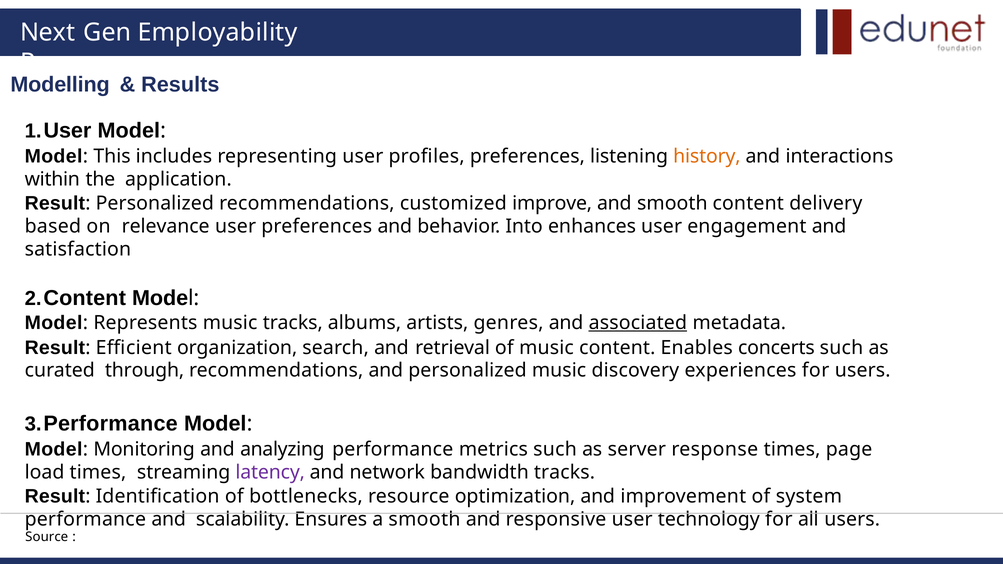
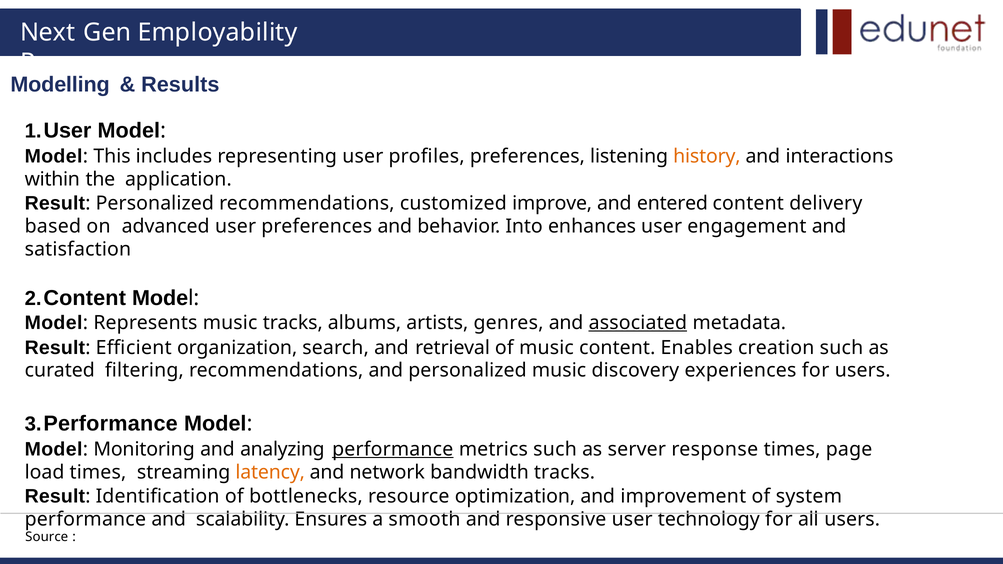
and smooth: smooth -> entered (672, 203)
relevance: relevance -> advanced (166, 226)
concerts: concerts -> creation (776, 348)
through: through -> filtering (144, 371)
performance underline: none -> present (393, 449)
latency colour: purple -> orange (270, 472)
